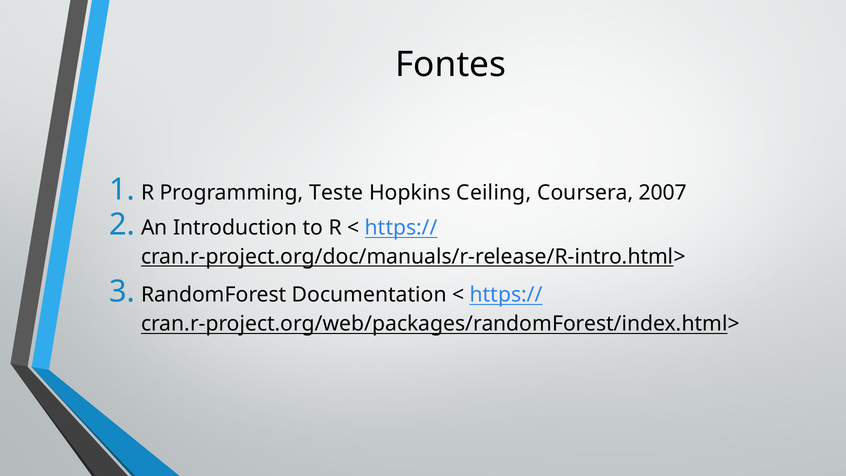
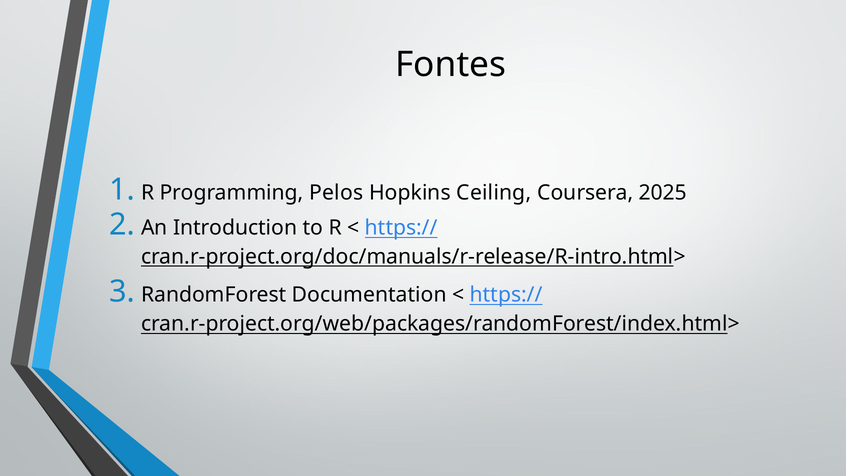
Teste: Teste -> Pelos (336, 193)
2007: 2007 -> 2025 (663, 193)
